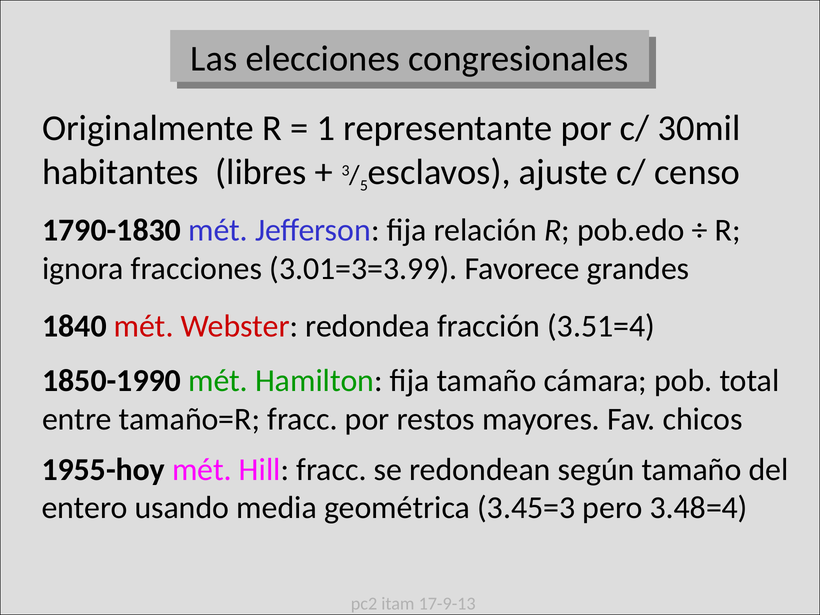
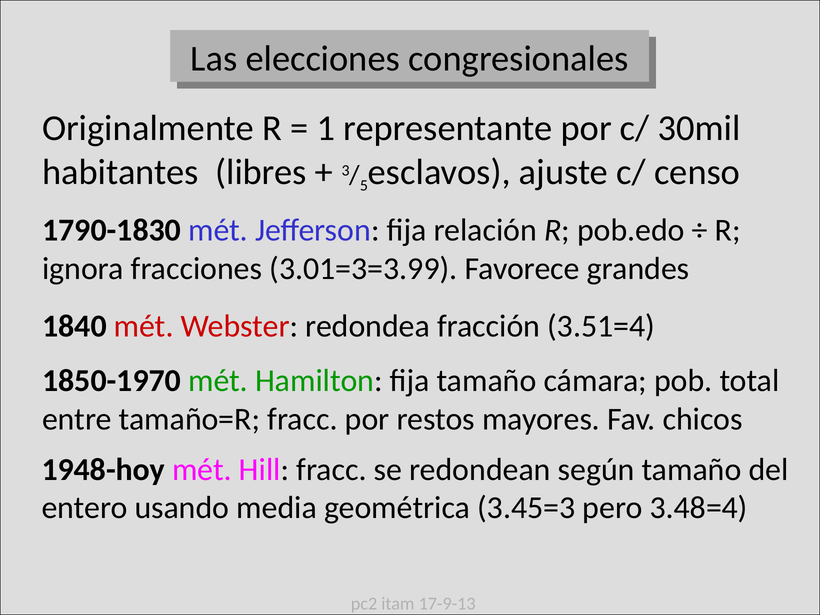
1850-1990: 1850-1990 -> 1850-1970 (112, 381)
1955-hoy: 1955-hoy -> 1948-hoy (103, 470)
